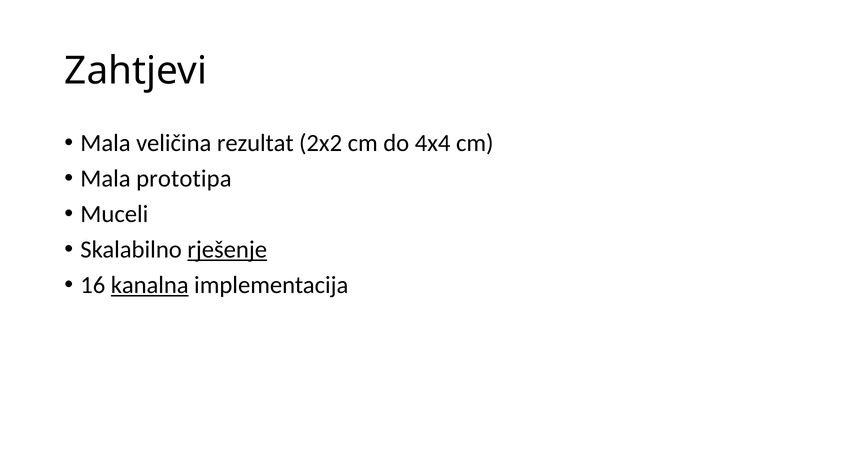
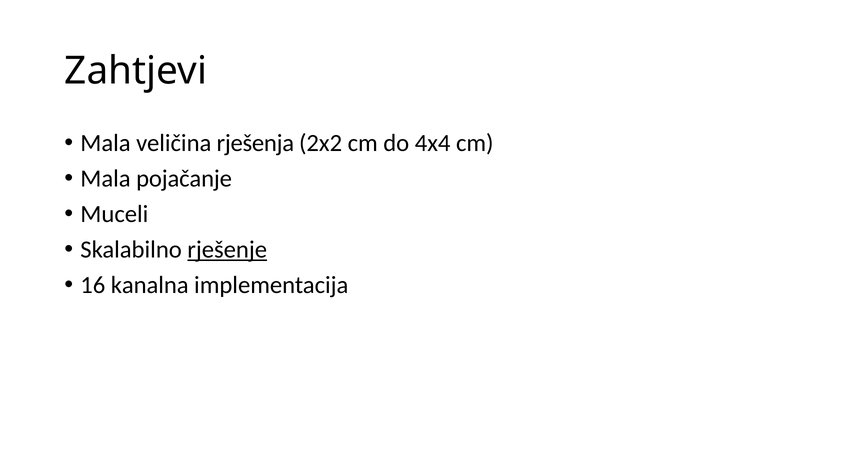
rezultat: rezultat -> rješenja (255, 143)
prototipa: prototipa -> pojačanje (184, 179)
kanalna underline: present -> none (150, 285)
